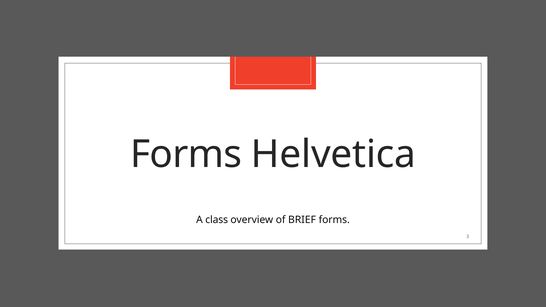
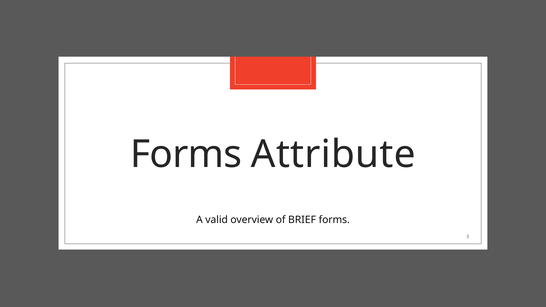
Helvetica: Helvetica -> Attribute (333, 155)
class: class -> valid (217, 220)
